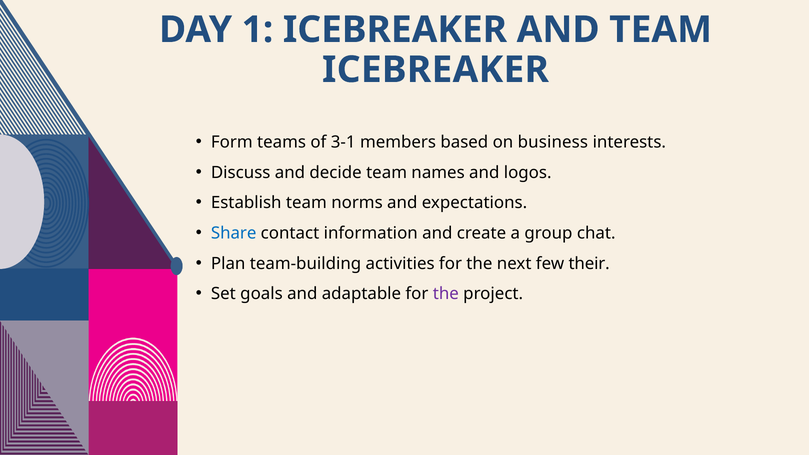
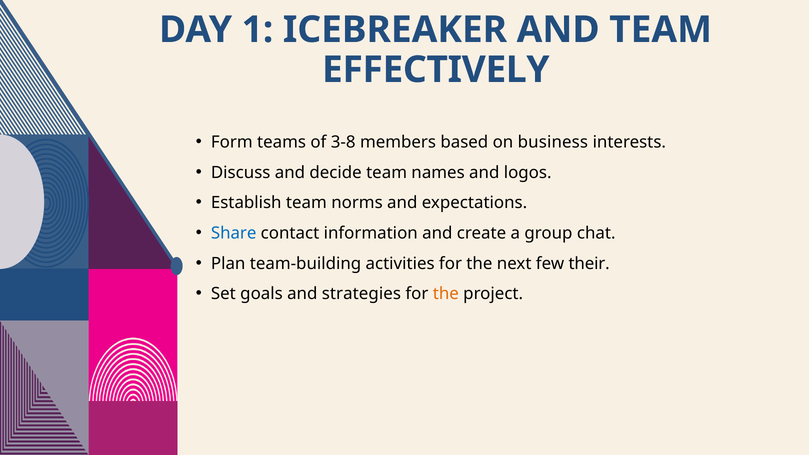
ICEBREAKER: ICEBREAKER -> EFFECTIVELY (436, 70)
3-1: 3-1 -> 3-8 (343, 142)
adaptable: adaptable -> strategies (361, 294)
the colour: purple -> orange (446, 294)
